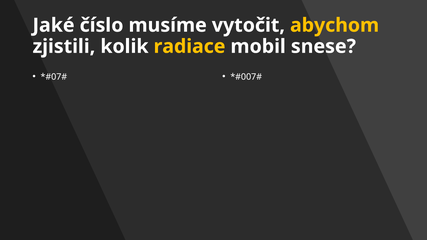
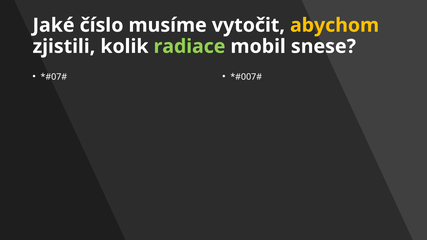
radiace colour: yellow -> light green (190, 46)
